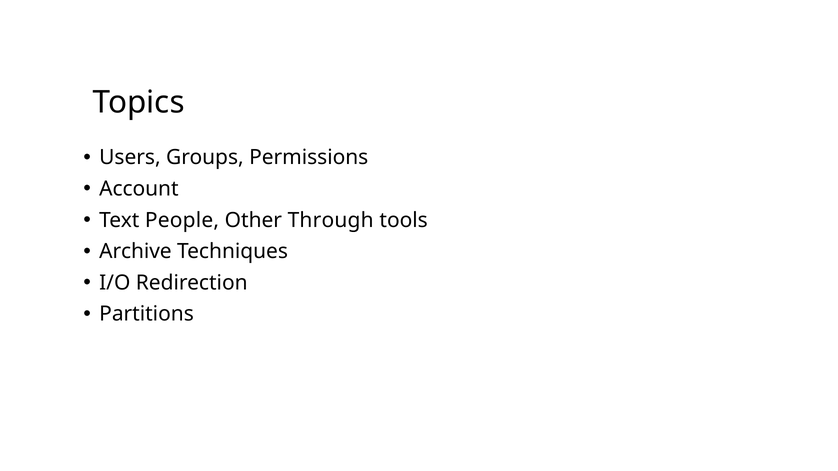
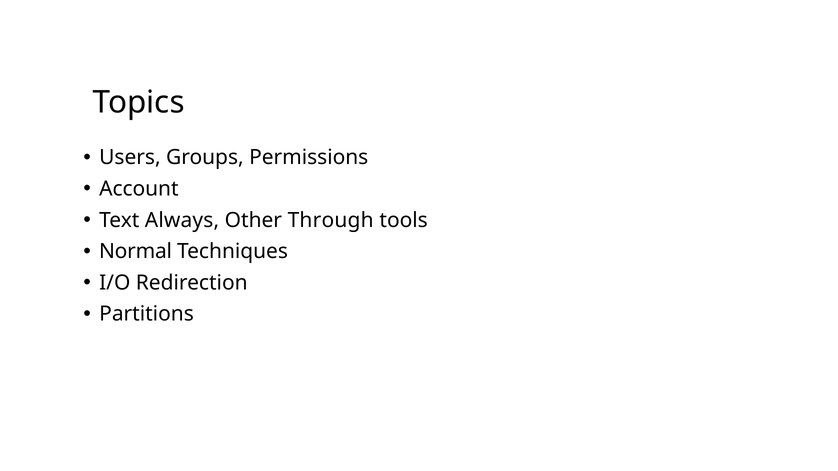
People: People -> Always (182, 220)
Archive: Archive -> Normal (135, 252)
